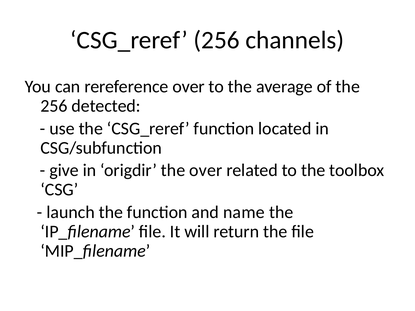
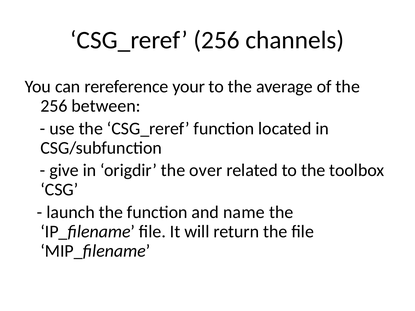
rereference over: over -> your (189, 87)
detected: detected -> between (106, 106)
